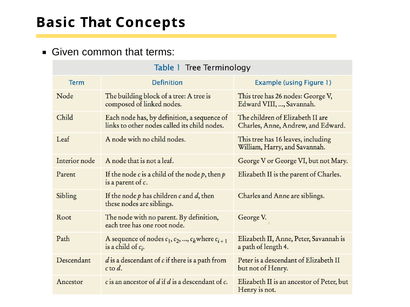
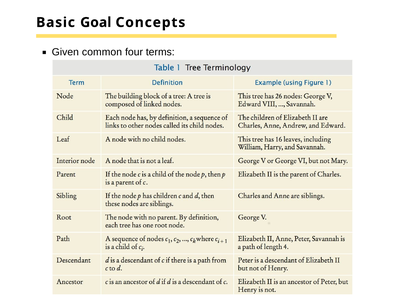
Basic That: That -> Goal (96, 22)
common that: that -> four (134, 52)
